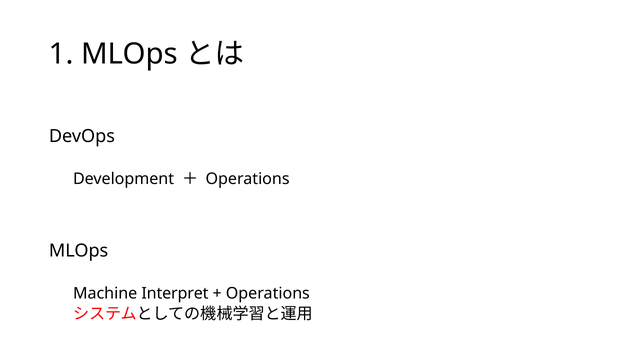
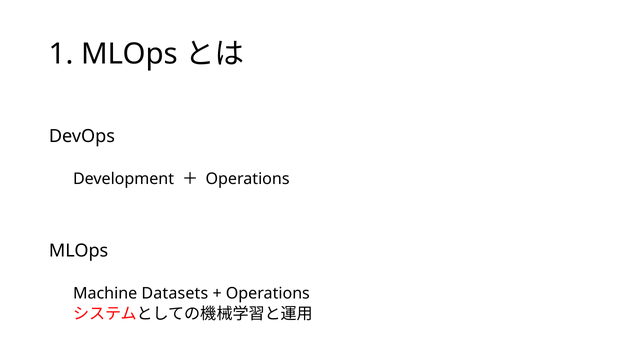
Interpret: Interpret -> Datasets (175, 293)
